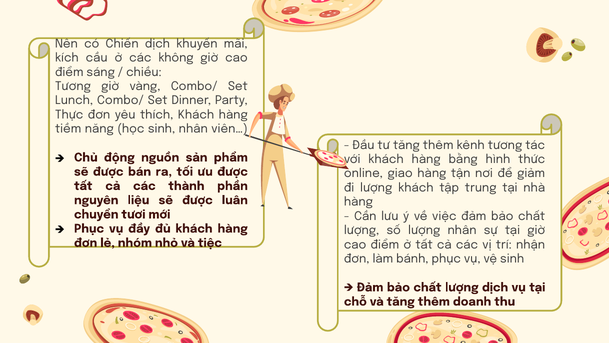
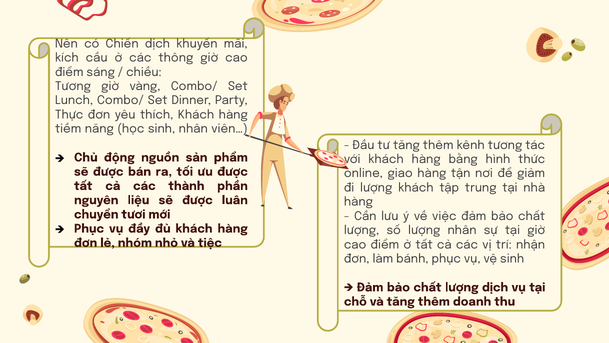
không: không -> thông (176, 58)
